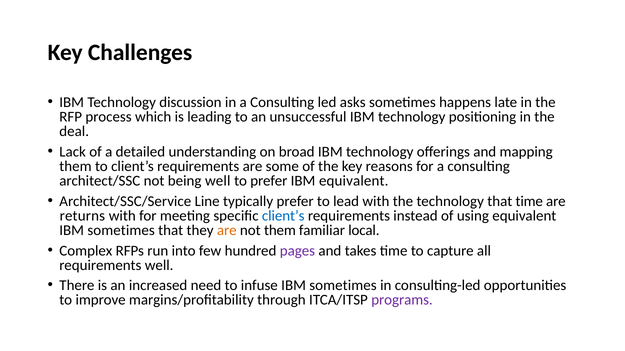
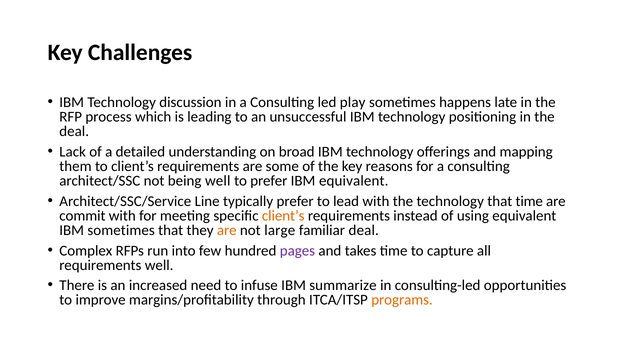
asks: asks -> play (353, 103)
returns: returns -> commit (82, 216)
client’s colour: blue -> orange (283, 216)
not them: them -> large (280, 231)
familiar local: local -> deal (364, 231)
infuse IBM sometimes: sometimes -> summarize (343, 286)
programs colour: purple -> orange (402, 301)
